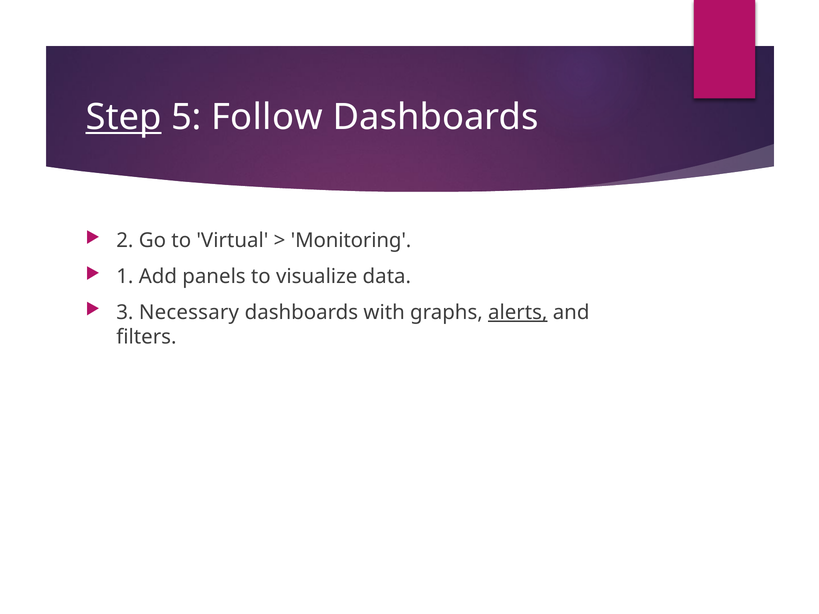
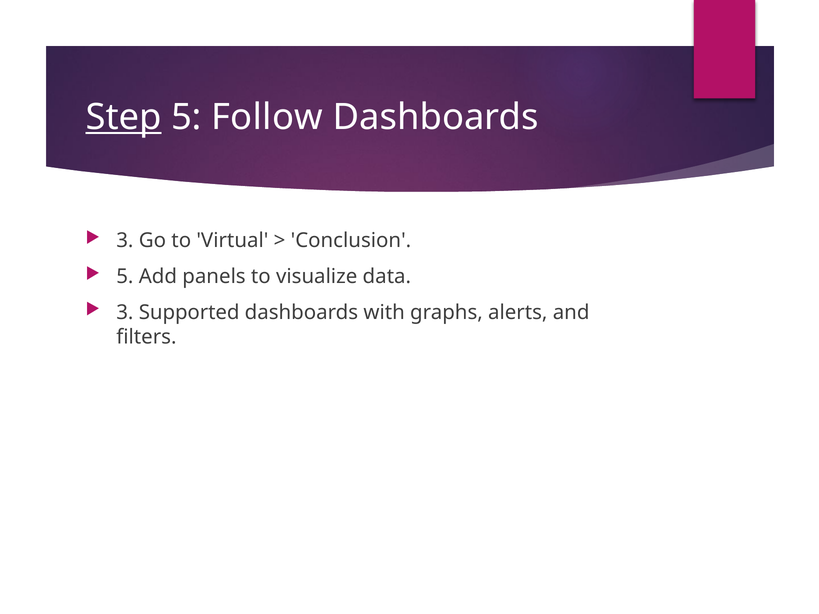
2: 2 -> 3 (125, 241)
Monitoring: Monitoring -> Conclusion (351, 241)
1: 1 -> 5 (125, 277)
Necessary: Necessary -> Supported (189, 313)
alerts underline: present -> none (518, 313)
